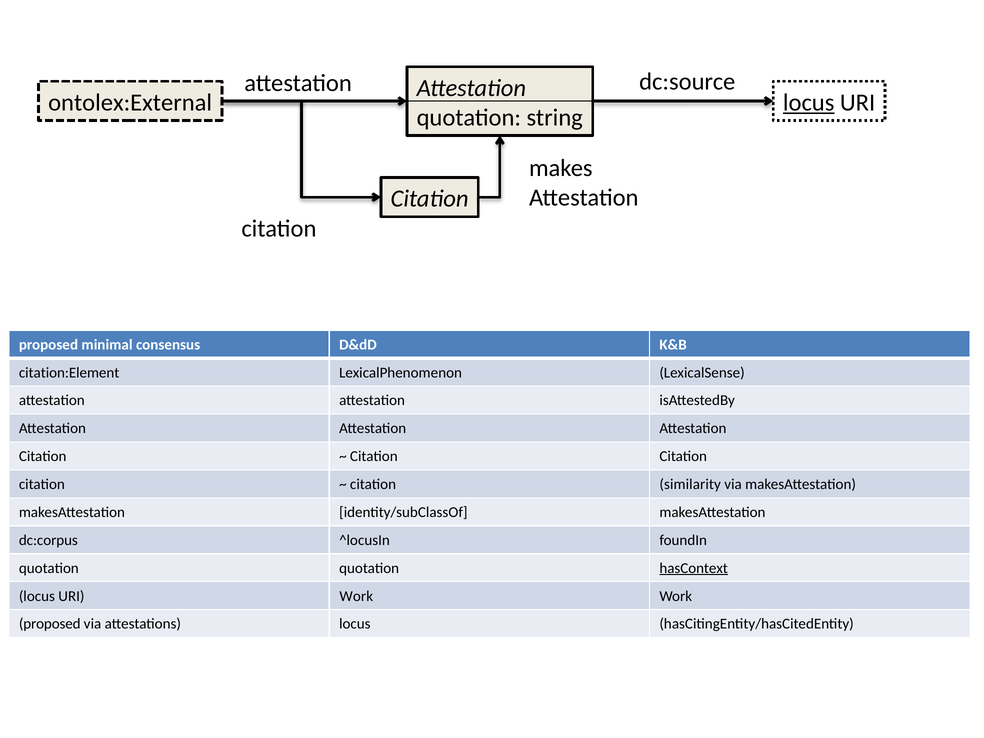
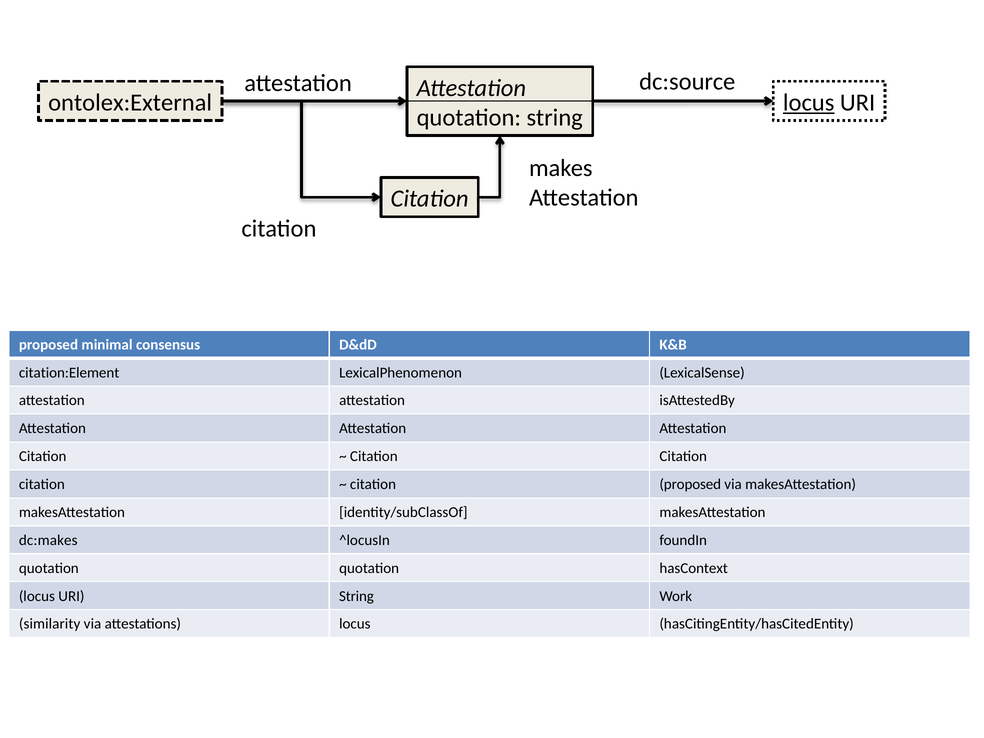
citation similarity: similarity -> proposed (690, 484)
dc:corpus: dc:corpus -> dc:makes (48, 540)
hasContext underline: present -> none (694, 568)
URI Work: Work -> String (356, 596)
proposed: proposed -> similarity (50, 624)
